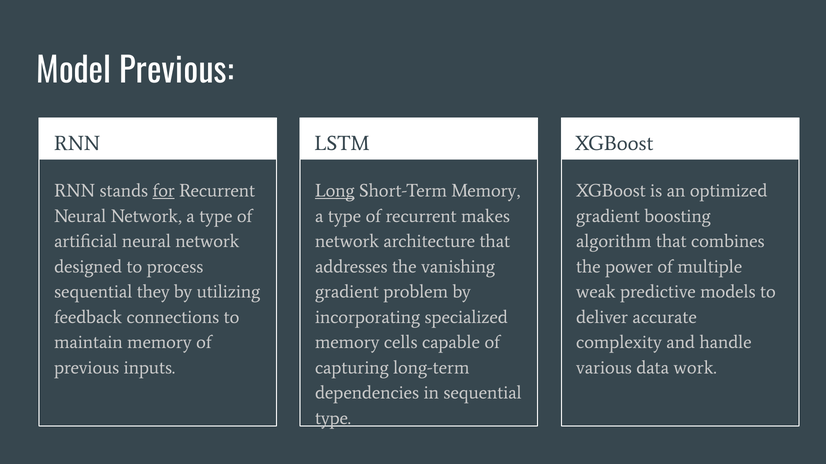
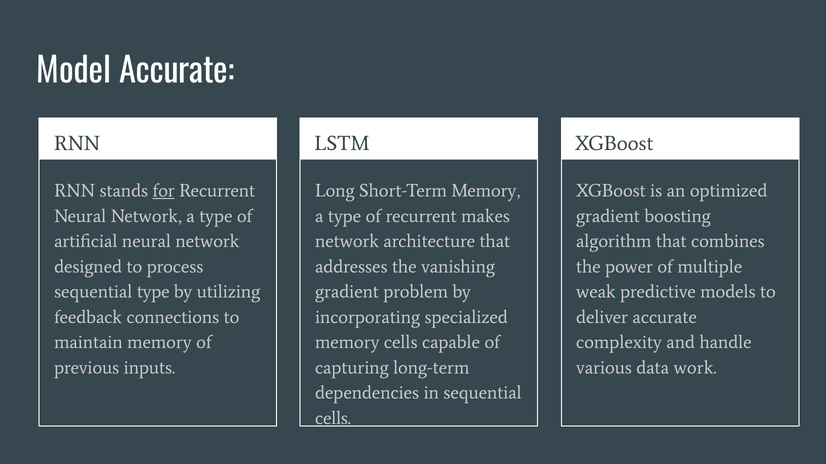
Model Previous: Previous -> Accurate (177, 72)
Long underline: present -> none (335, 191)
sequential they: they -> type (153, 292)
type: type -> cells (333, 419)
